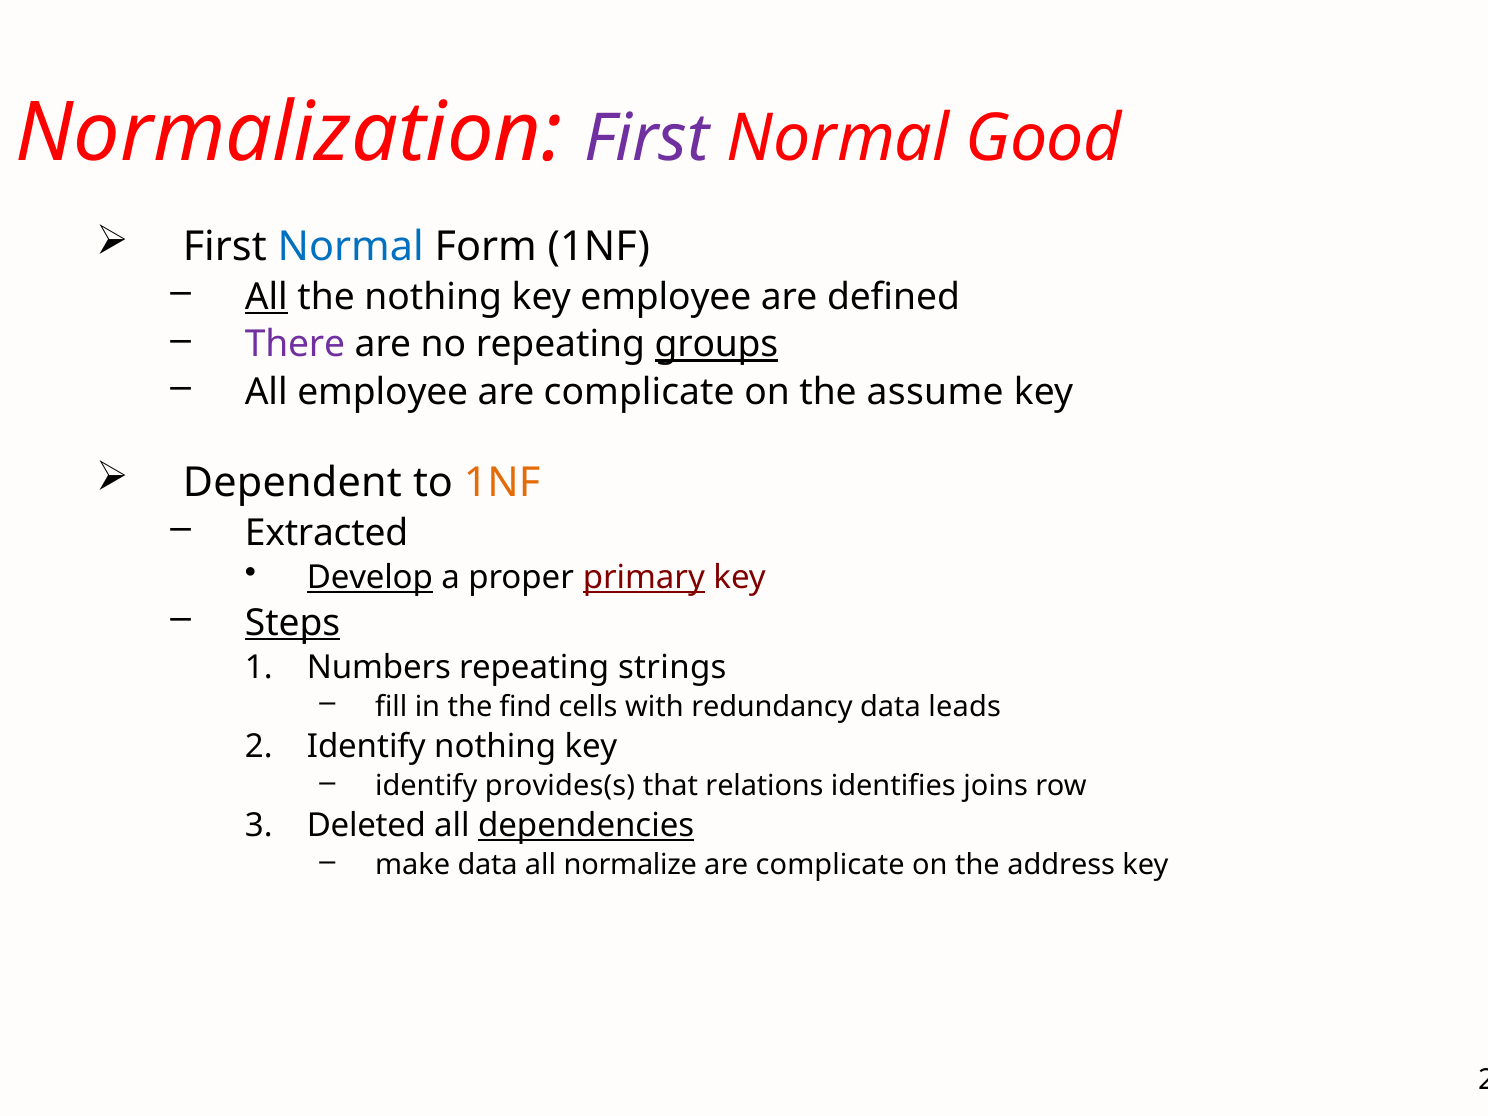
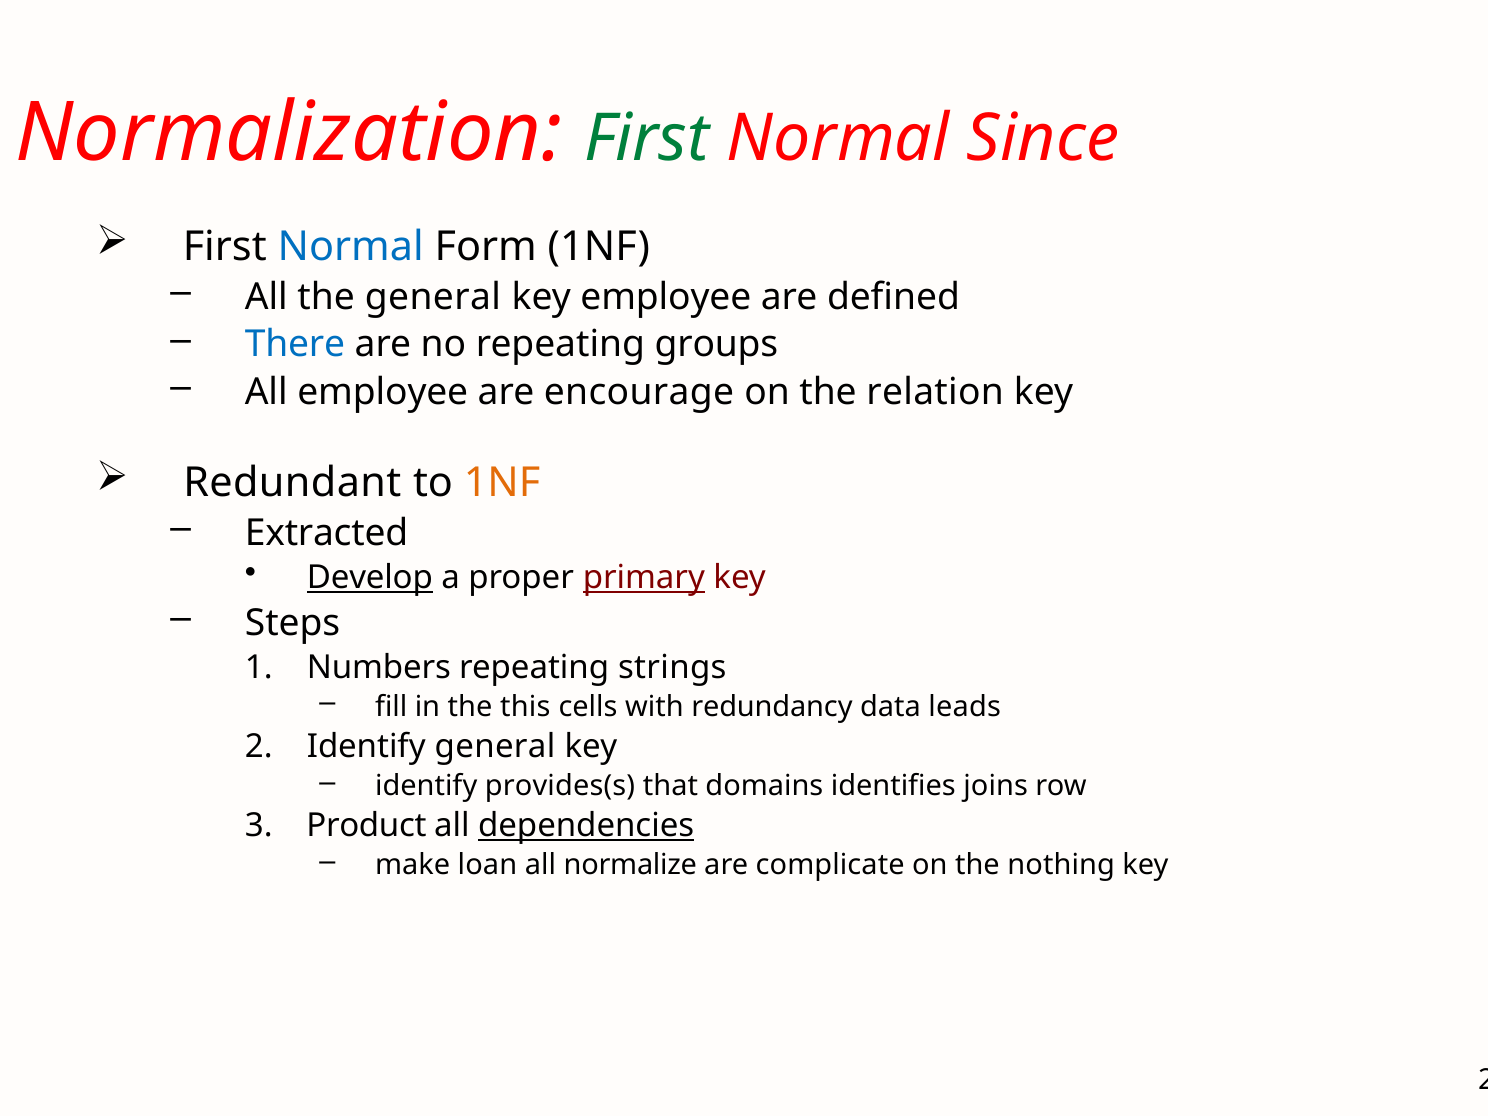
First colour: purple -> green (647, 138)
Good: Good -> Since (1043, 138)
All underline: present -> none (266, 297)
the nothing: nothing -> general (433, 297)
There colour: purple -> blue (295, 345)
groups underline: present -> none (716, 345)
complicate: complicate -> encourage (639, 392)
assume: assume -> relation (935, 392)
Dependent: Dependent -> Redundant (292, 483)
Steps underline: present -> none (293, 623)
find: find -> this (525, 707)
Identify nothing: nothing -> general (495, 747)
relations: relations -> domains (764, 786)
Deleted: Deleted -> Product (366, 826)
make data: data -> loan (487, 865)
address: address -> nothing (1061, 865)
